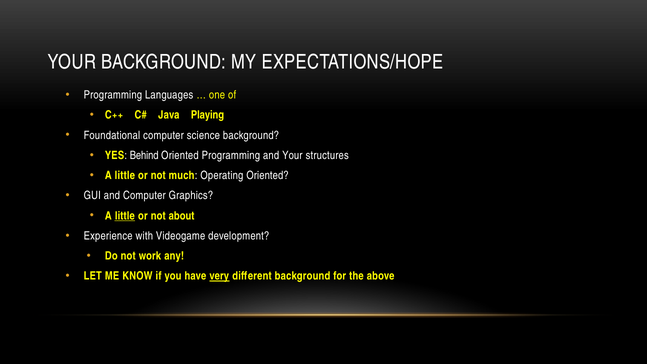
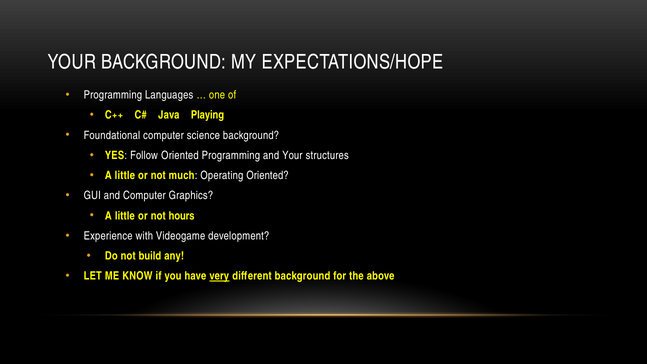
Behind: Behind -> Follow (144, 155)
little underline: present -> none (125, 216)
about: about -> hours (182, 216)
work: work -> build (150, 256)
